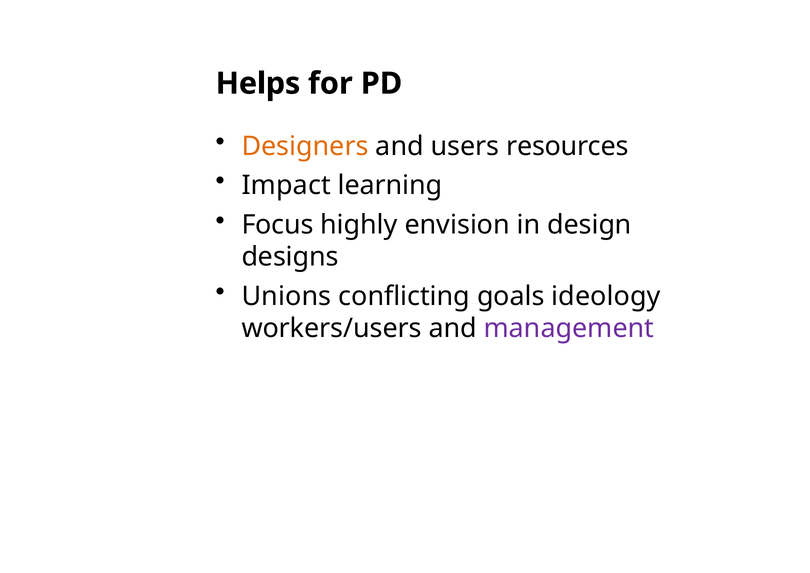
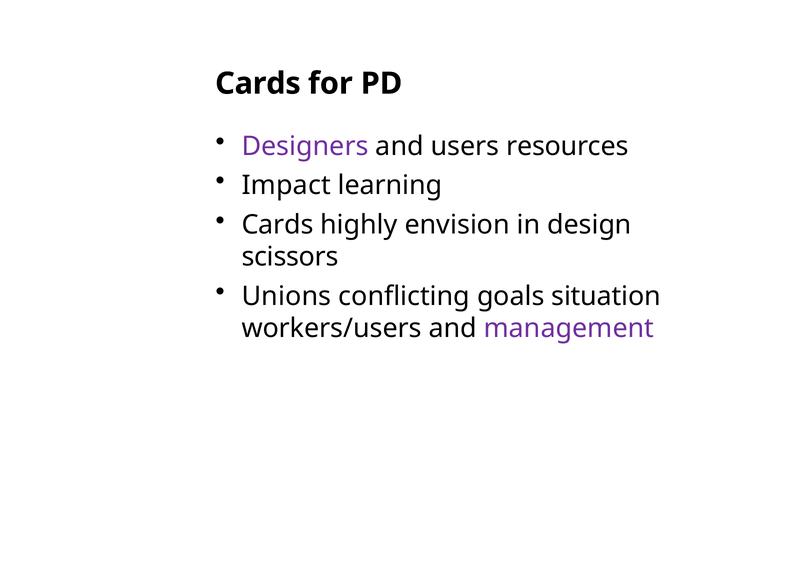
Helps: Helps -> Cards (258, 83)
Designers colour: orange -> purple (305, 146)
Focus: Focus -> Cards (277, 225)
designs: designs -> scissors (290, 257)
ideology: ideology -> situation (606, 296)
